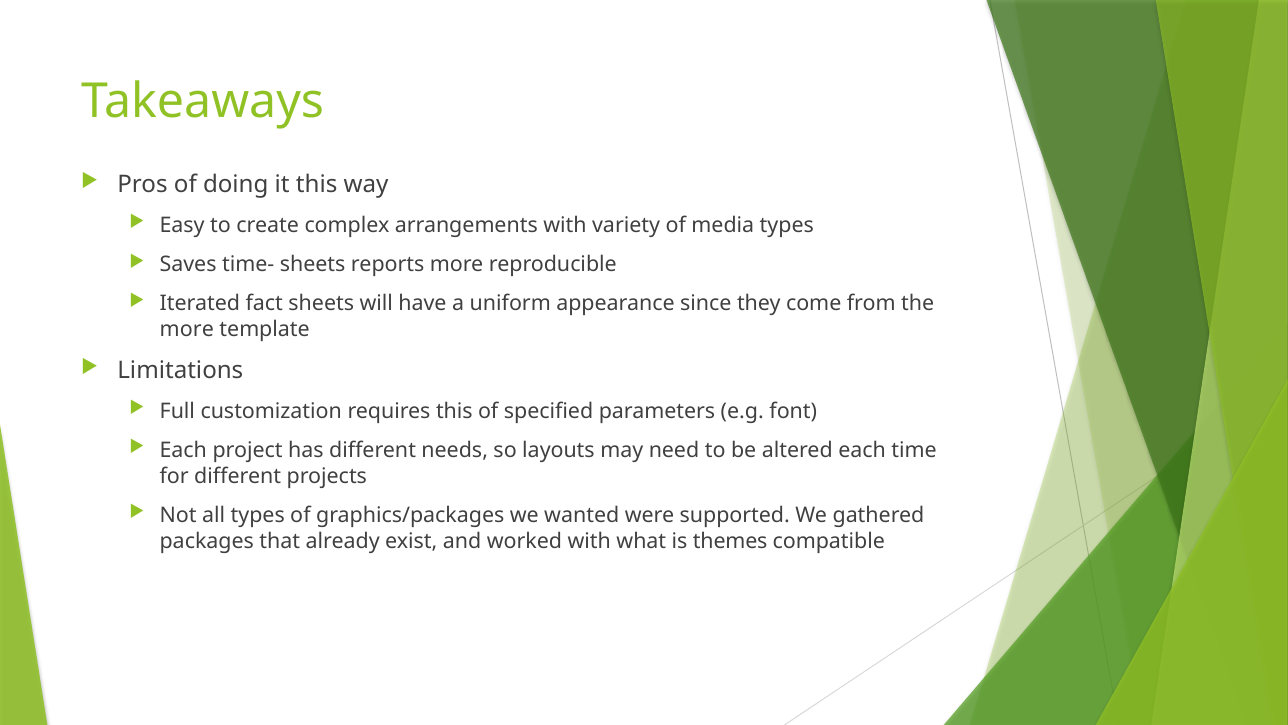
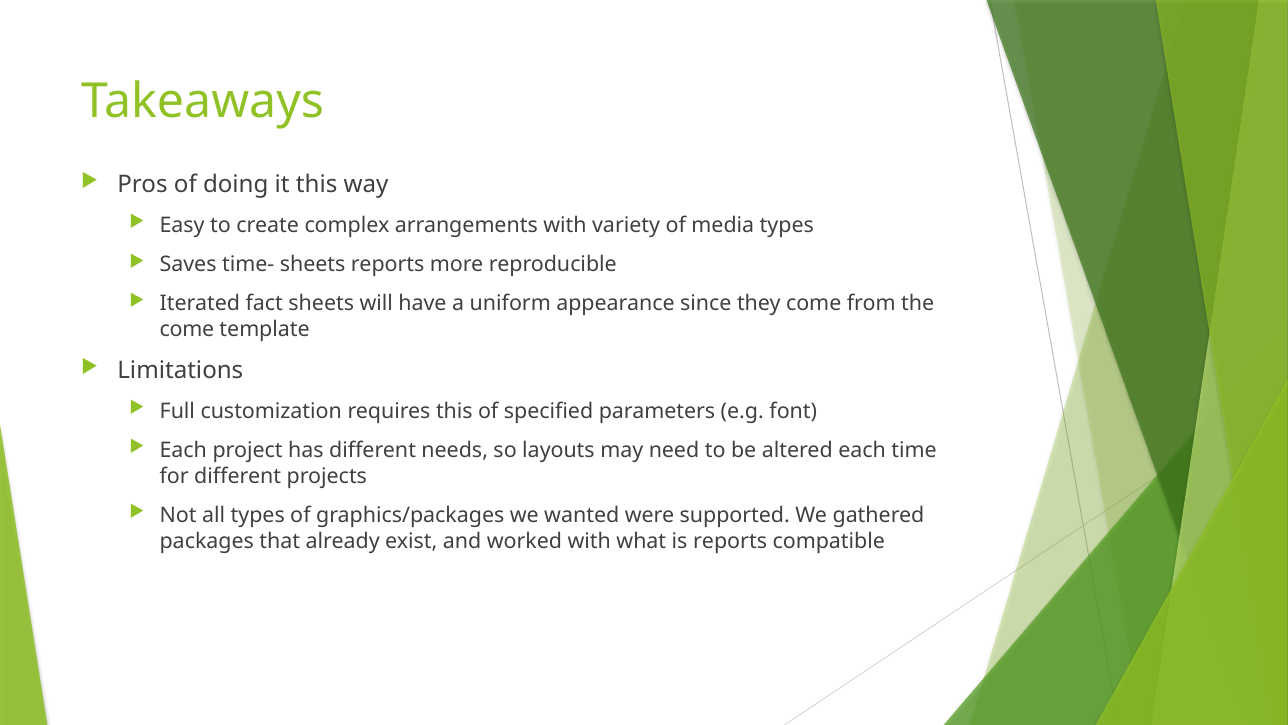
more: more -> come (187, 329)
is themes: themes -> reports (730, 541)
